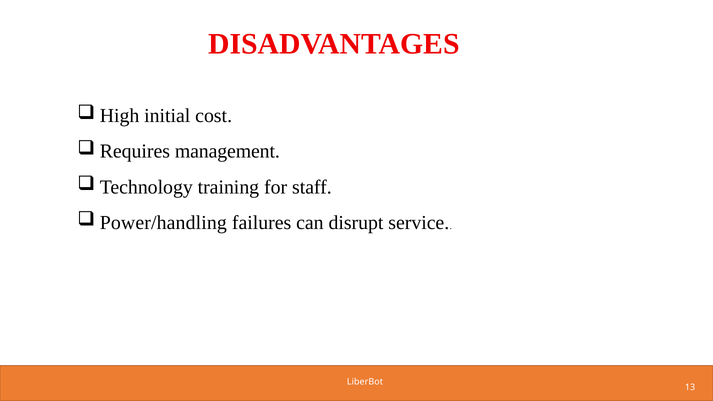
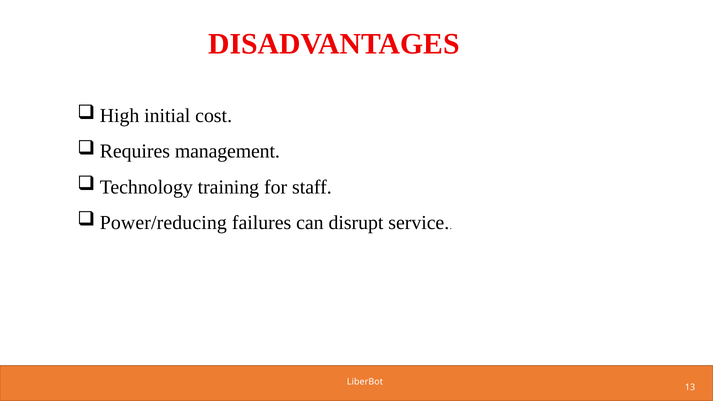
Power/handling: Power/handling -> Power/reducing (163, 223)
